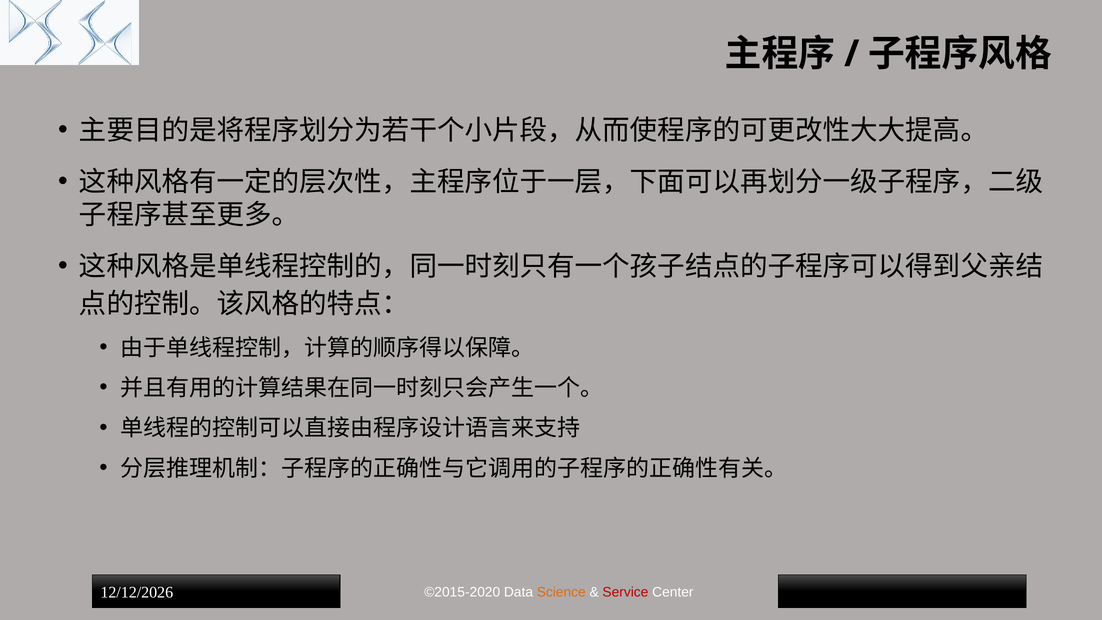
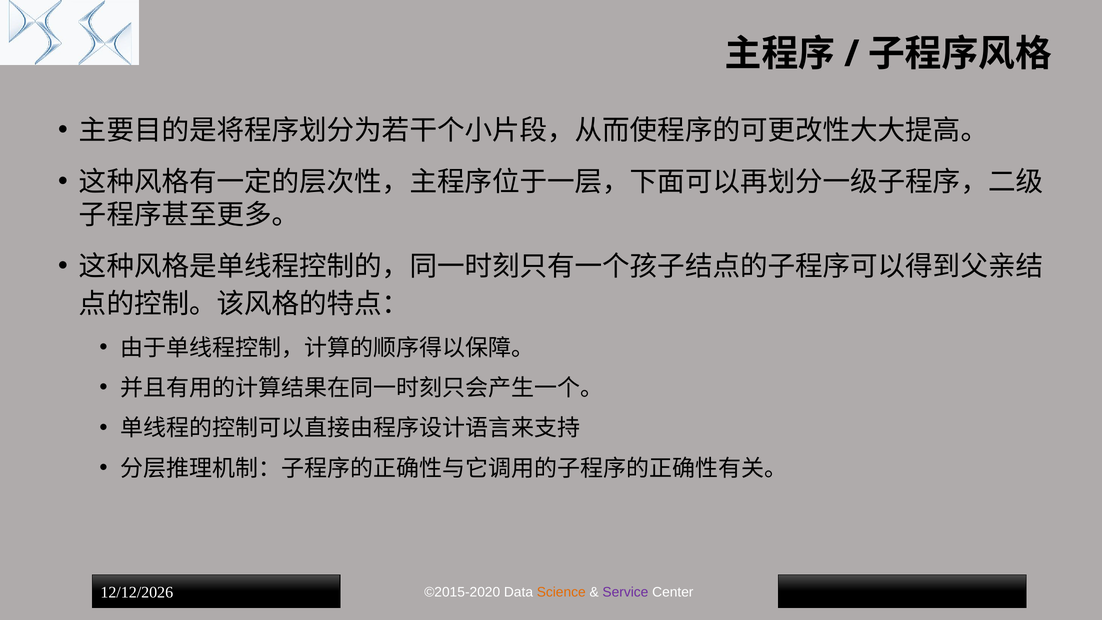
Service colour: red -> purple (625, 592)
